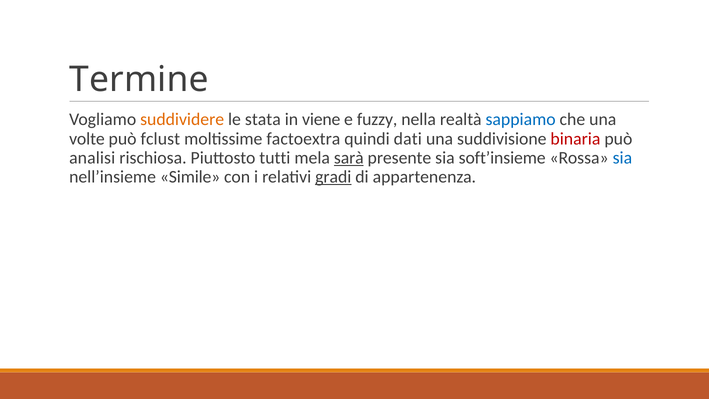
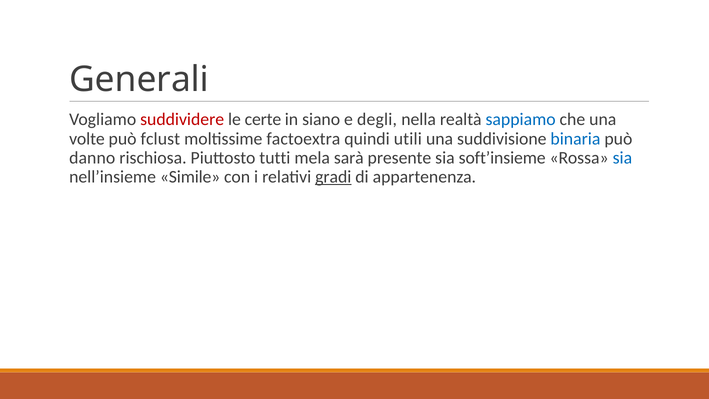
Termine: Termine -> Generali (139, 79)
suddividere colour: orange -> red (182, 119)
stata: stata -> certe (263, 119)
viene: viene -> siano (321, 119)
fuzzy: fuzzy -> degli (377, 119)
dati: dati -> utili (408, 139)
binaria colour: red -> blue (575, 139)
analisi: analisi -> danno (92, 158)
sarà underline: present -> none (349, 158)
